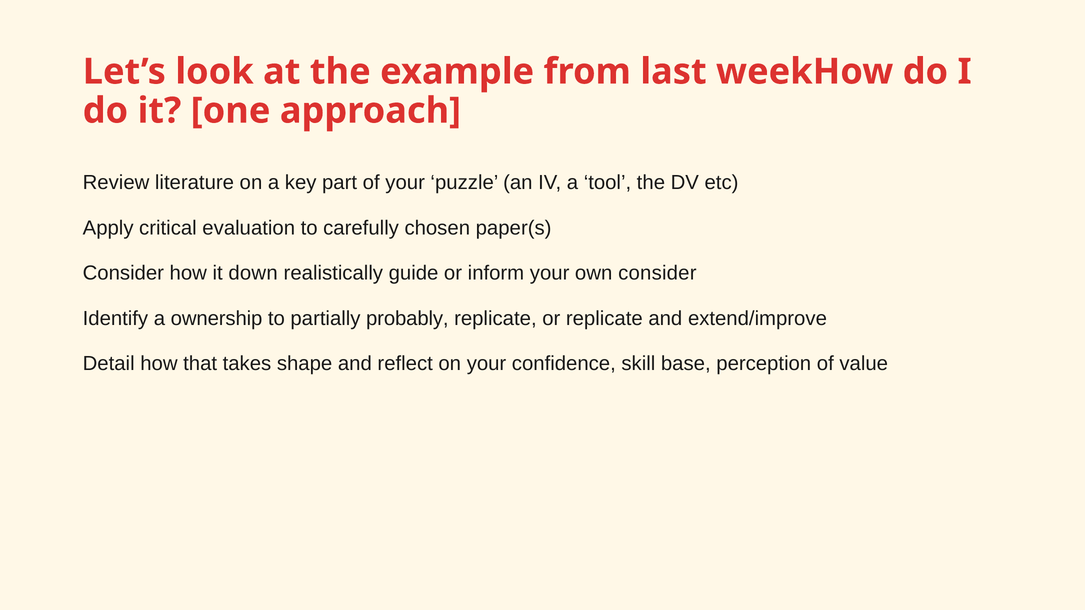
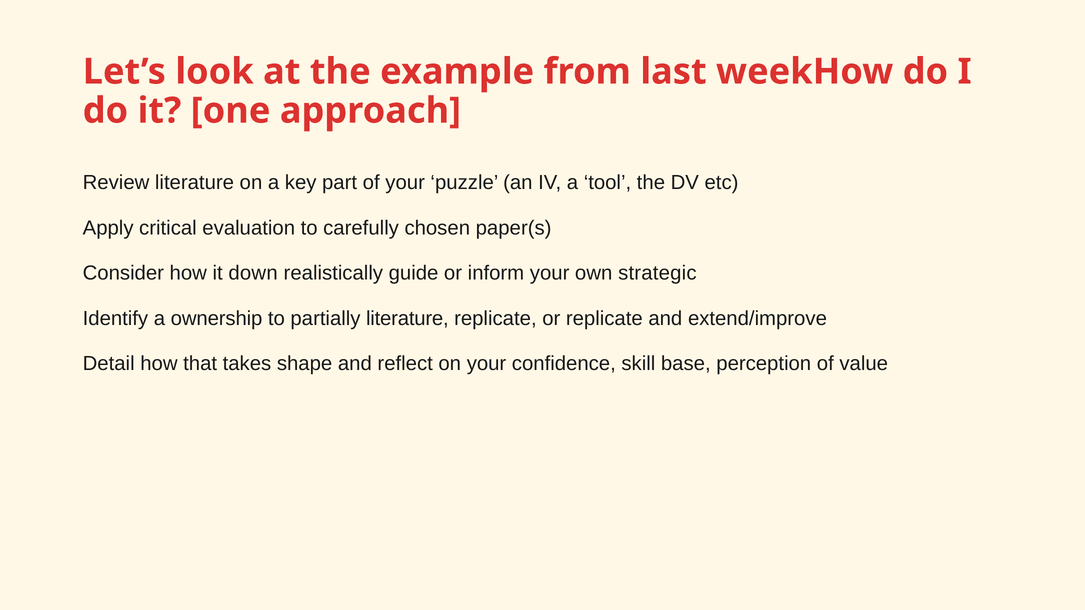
own consider: consider -> strategic (657, 273)
partially probably: probably -> literature (407, 318)
